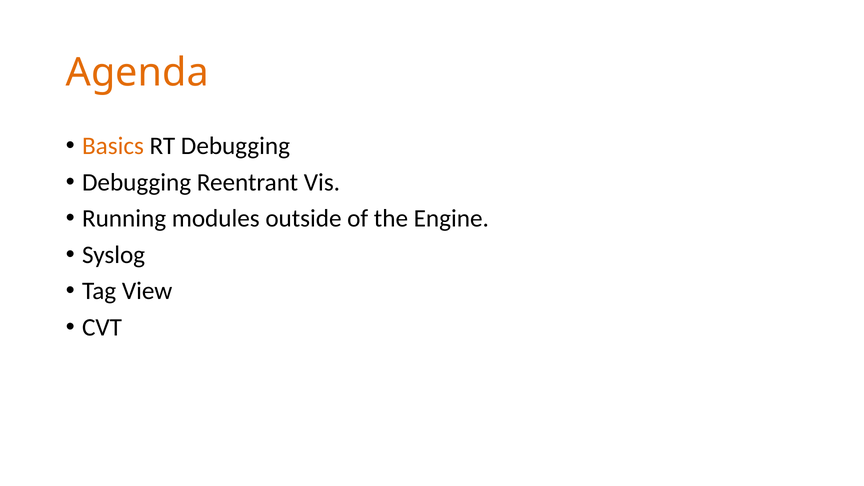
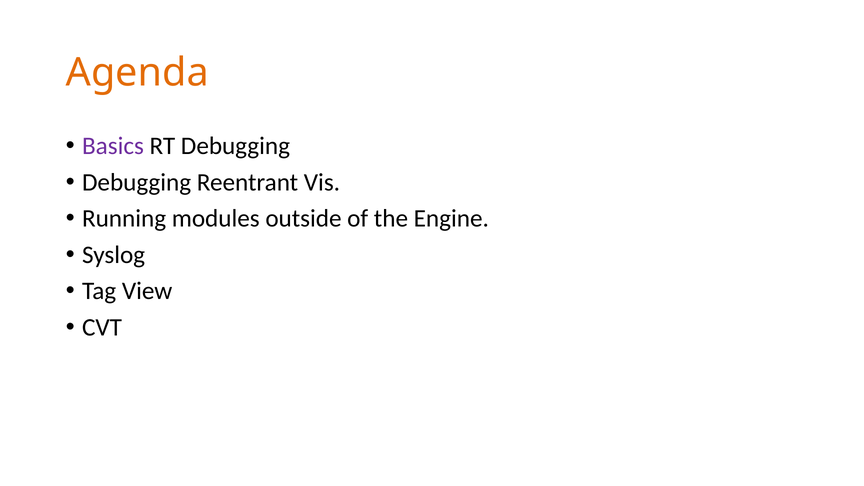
Basics colour: orange -> purple (113, 146)
